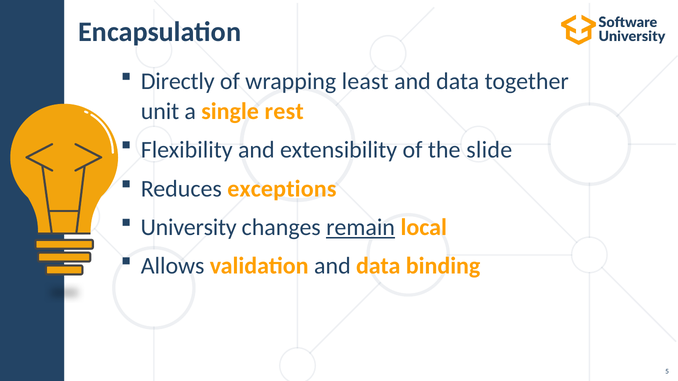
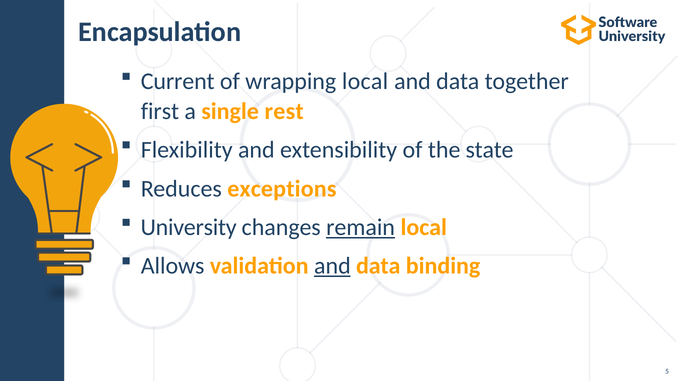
Directly: Directly -> Current (178, 81)
wrapping least: least -> local (365, 81)
unit: unit -> first (160, 111)
slide: slide -> state (490, 150)
and underline: none -> present (332, 266)
